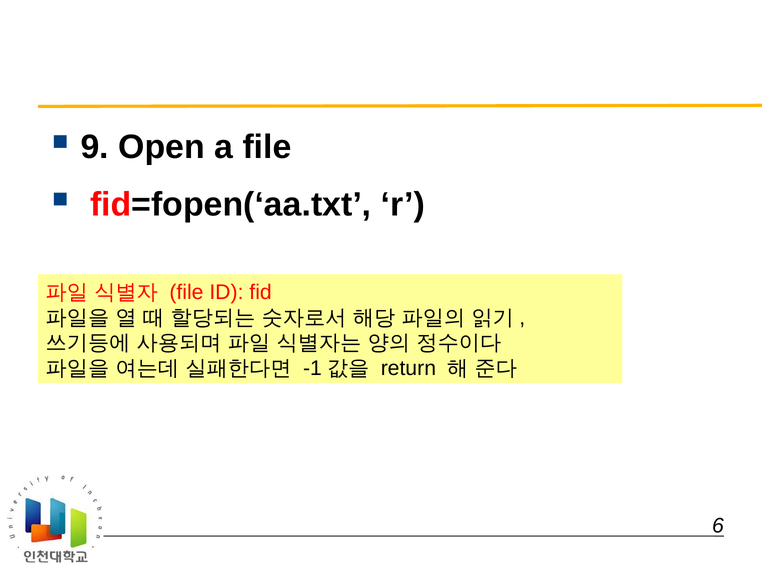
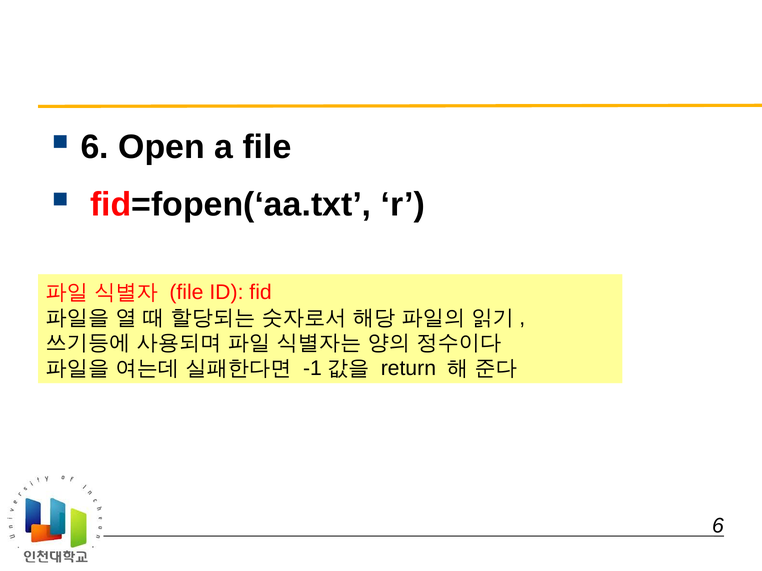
9: 9 -> 6 (95, 147)
